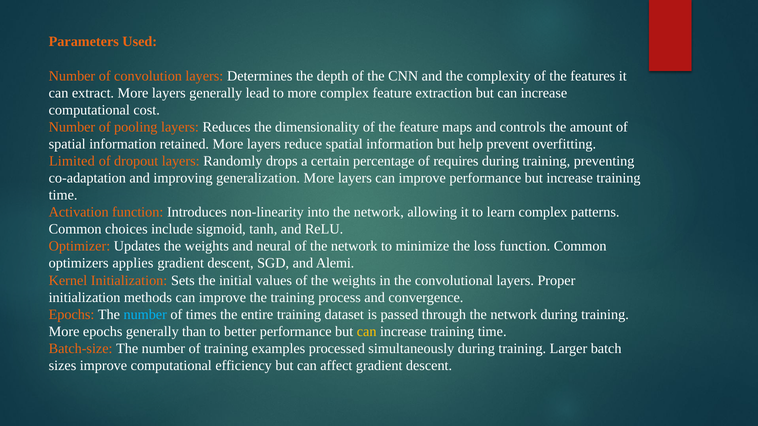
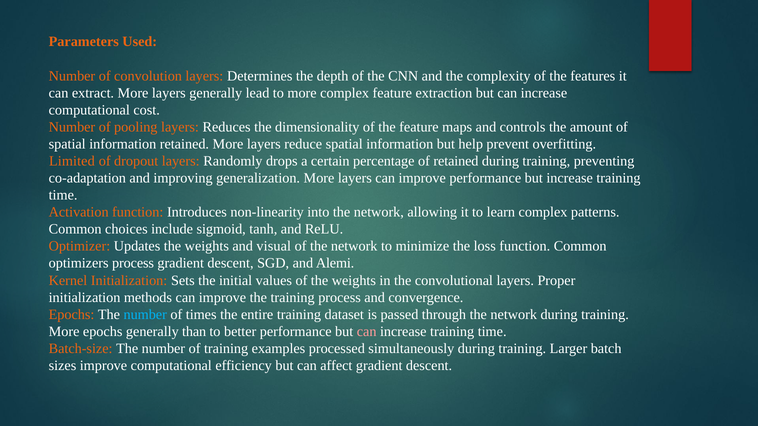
of requires: requires -> retained (456, 161)
neural: neural -> visual (274, 246)
optimizers applies: applies -> process (133, 264)
can colour: yellow -> pink (367, 332)
